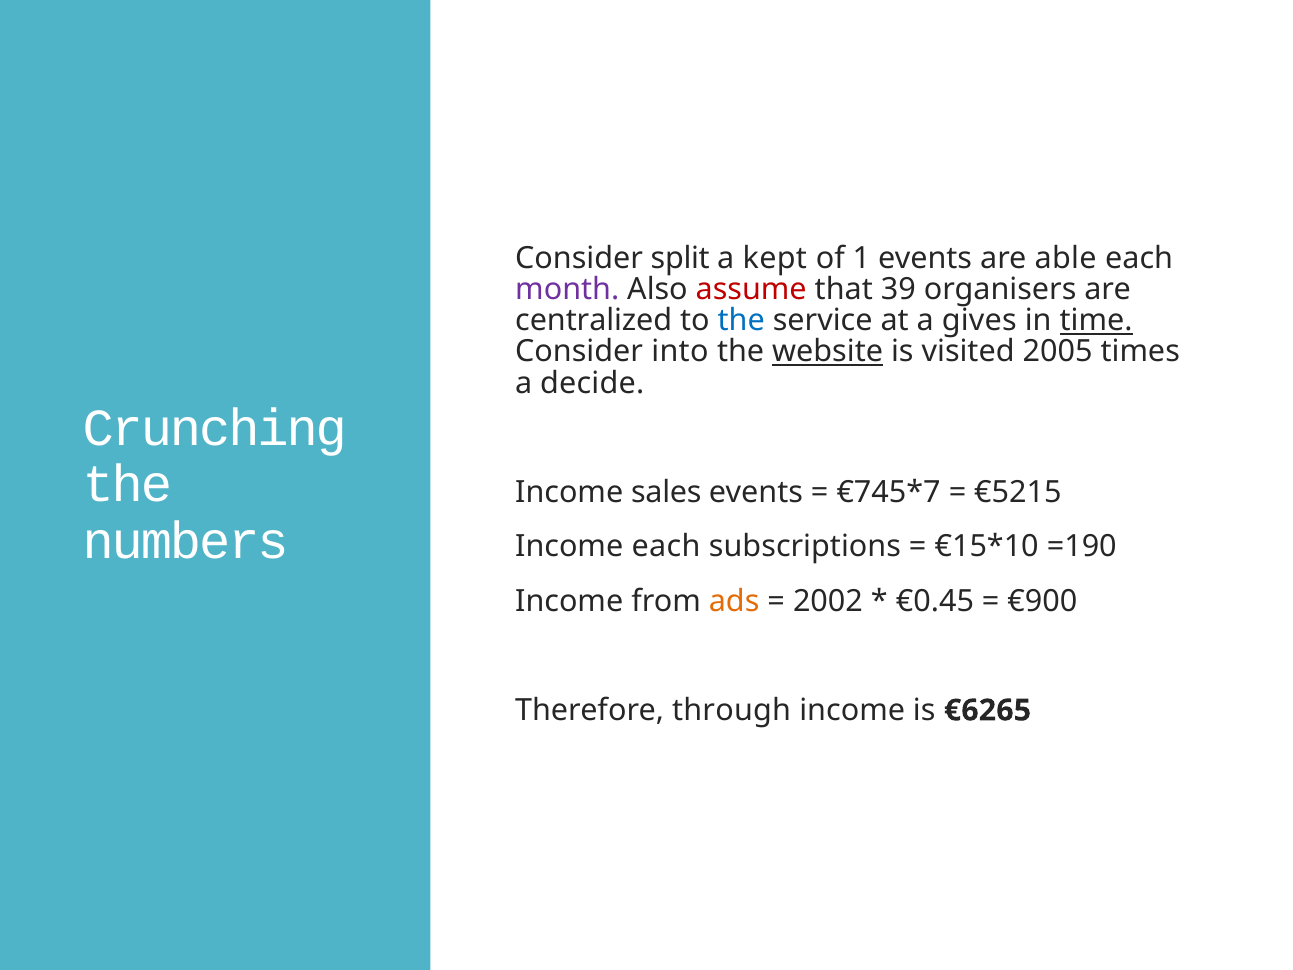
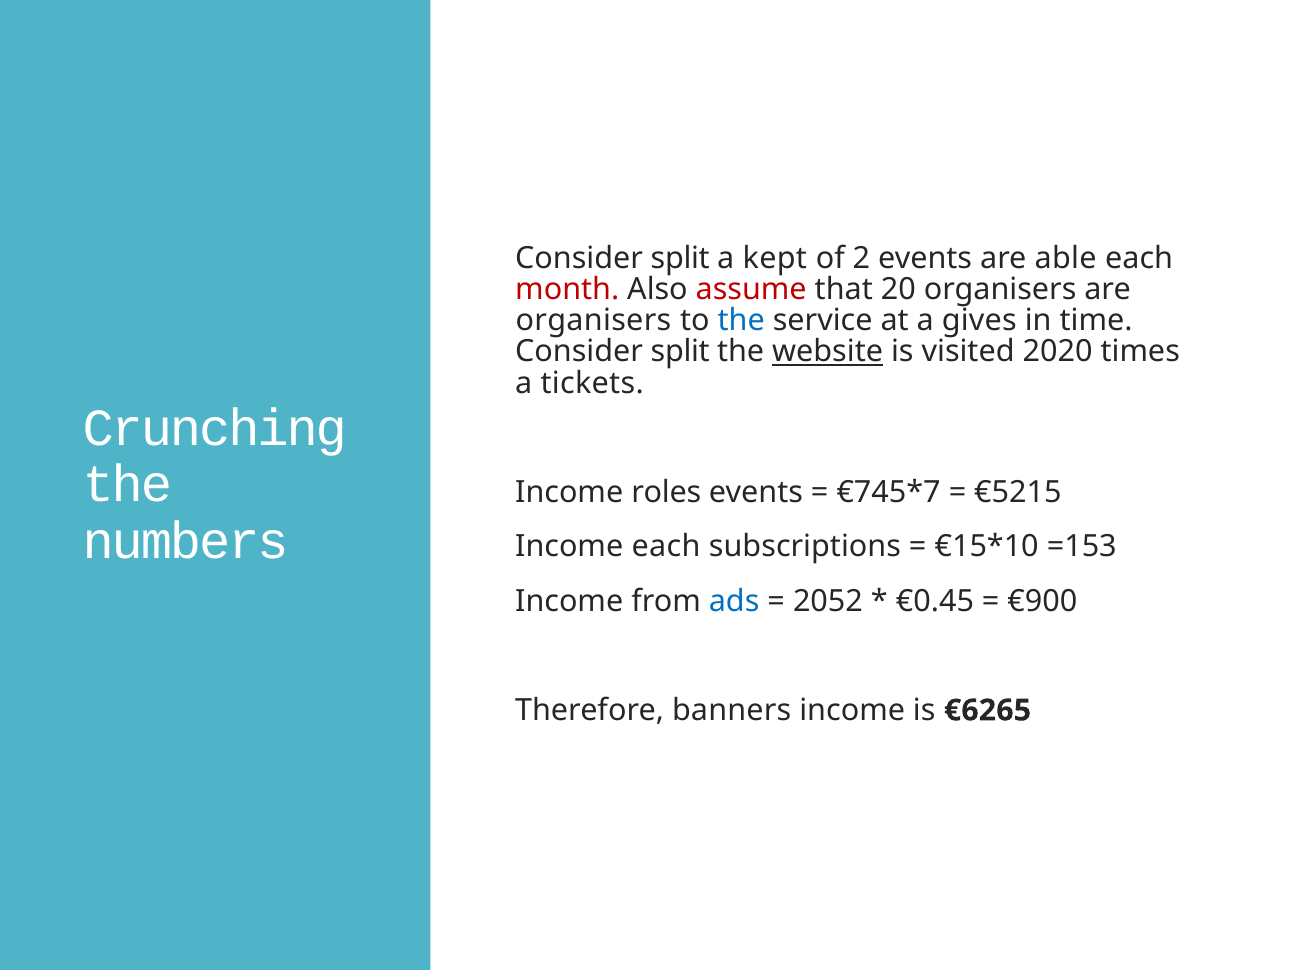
1: 1 -> 2 (861, 258)
month colour: purple -> red (567, 289)
39: 39 -> 20 (898, 289)
centralized: centralized -> organisers (593, 320)
time underline: present -> none (1096, 320)
into: into -> split (680, 352)
2005: 2005 -> 2020 (1058, 352)
decide: decide -> tickets (592, 383)
sales: sales -> roles (666, 492)
=190: =190 -> =153 (1082, 547)
ads colour: orange -> blue (734, 601)
2002: 2002 -> 2052 (828, 601)
through: through -> banners (732, 710)
